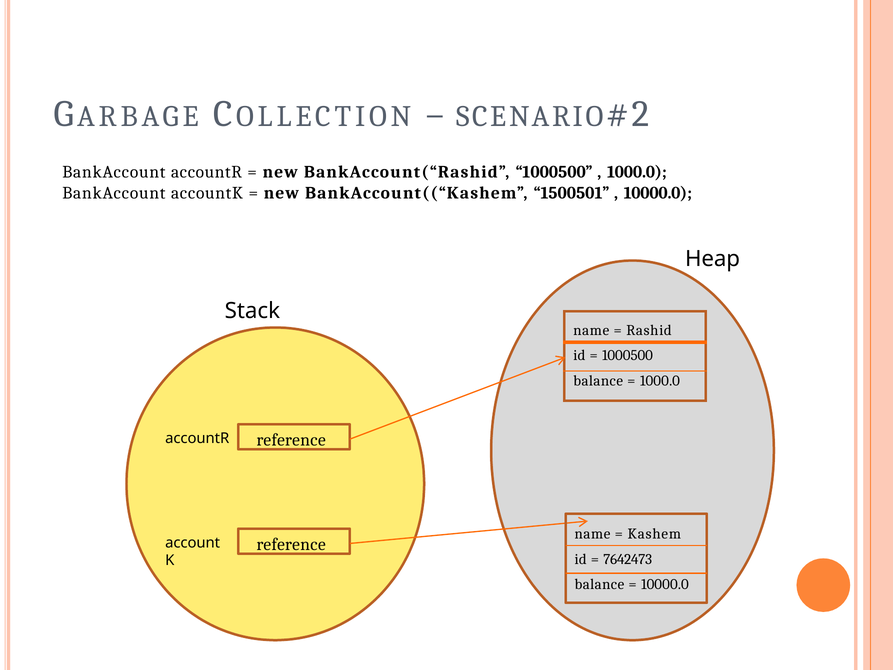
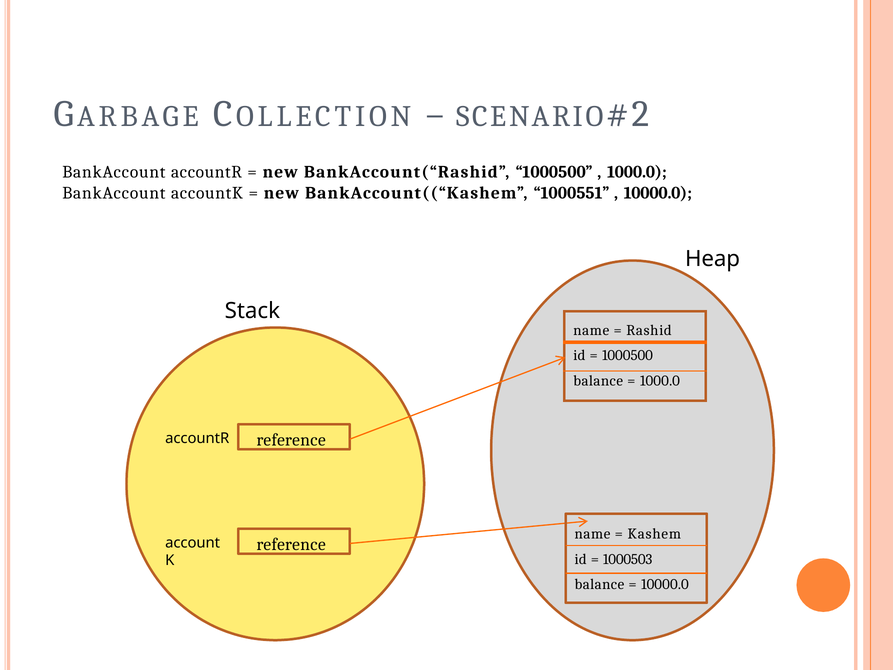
1500501: 1500501 -> 1000551 (571, 193)
7642473: 7642473 -> 1000503 (628, 559)
